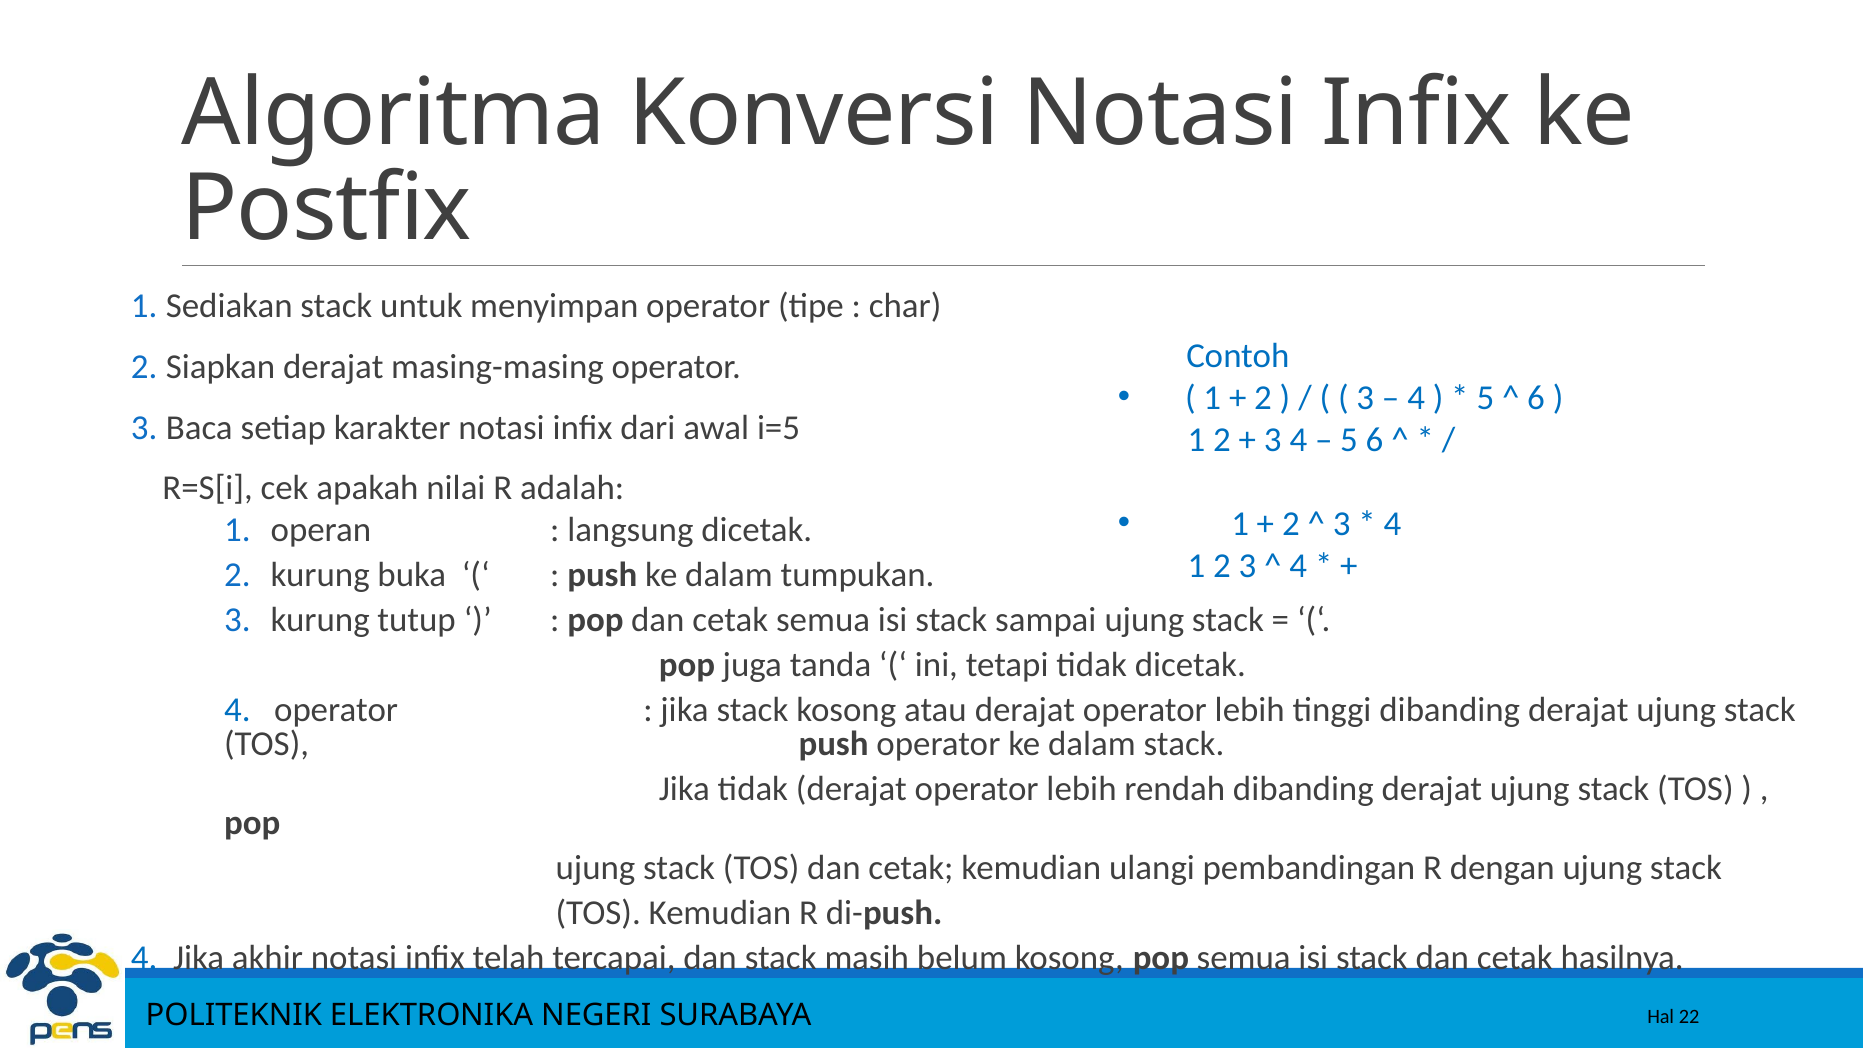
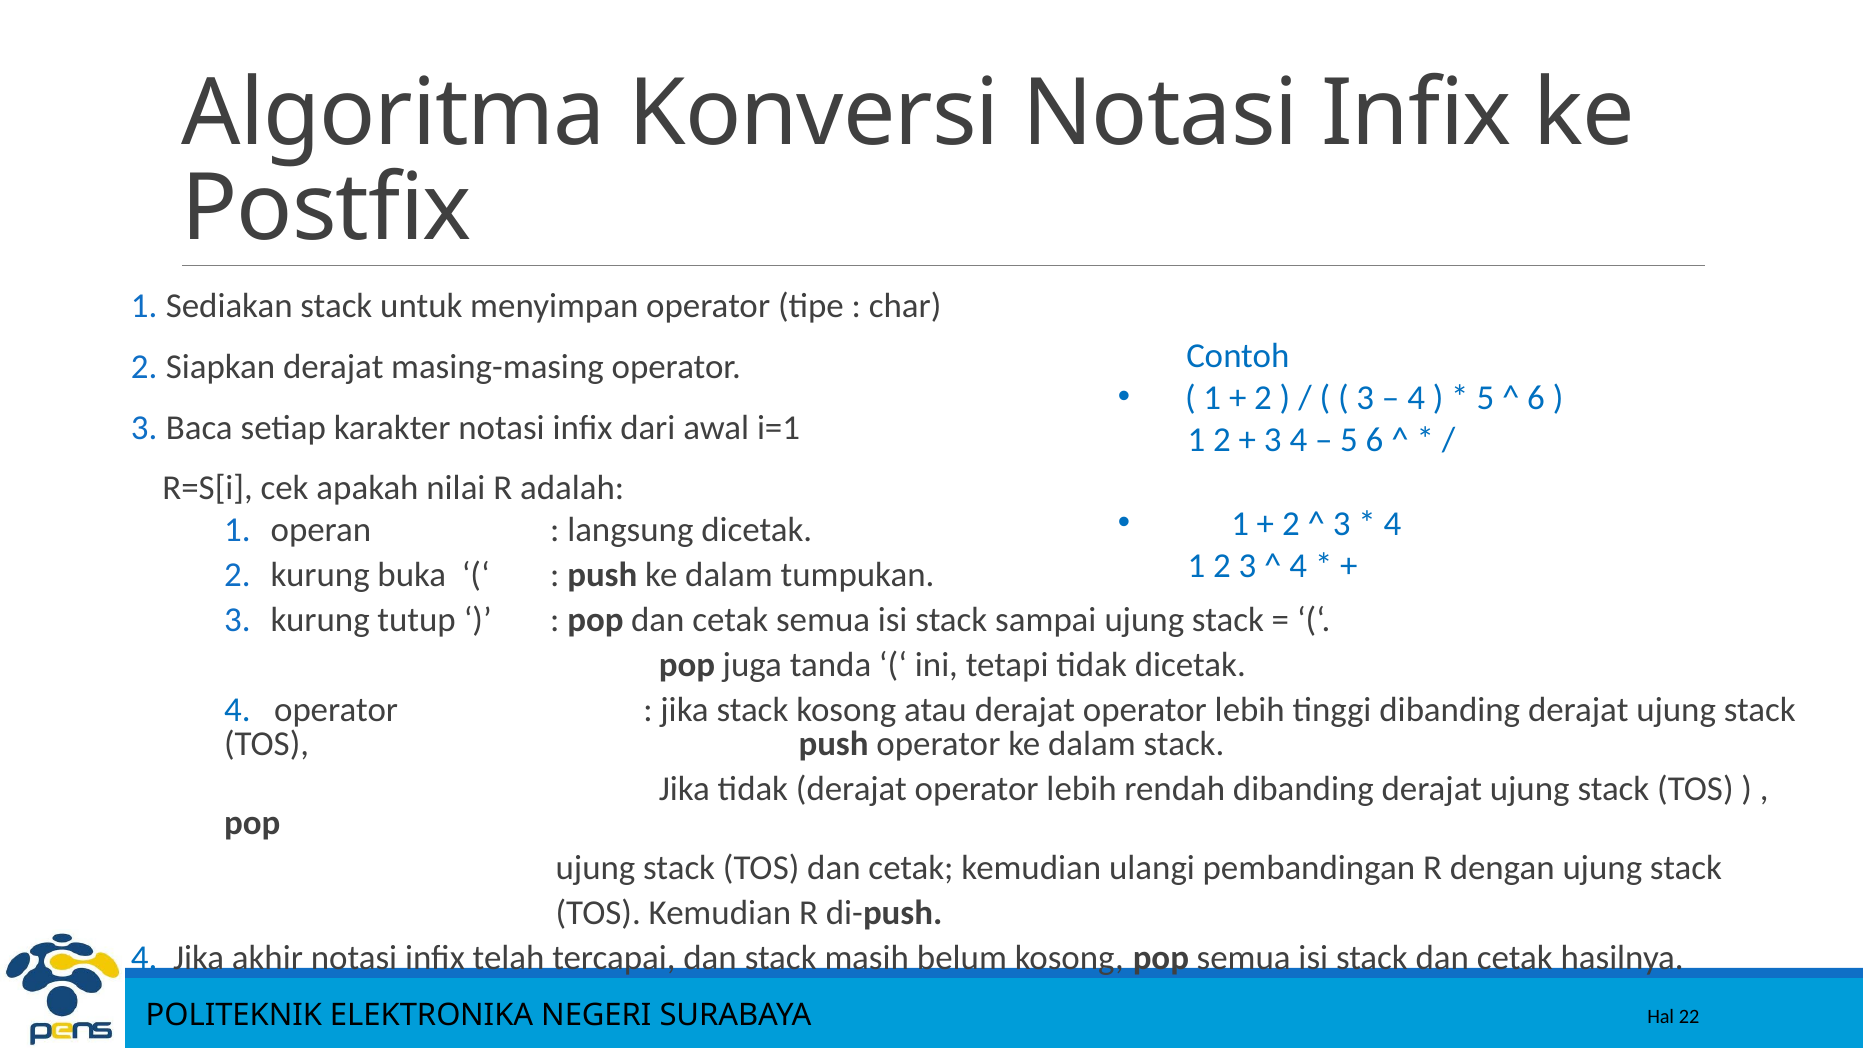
i=5: i=5 -> i=1 (779, 427)
